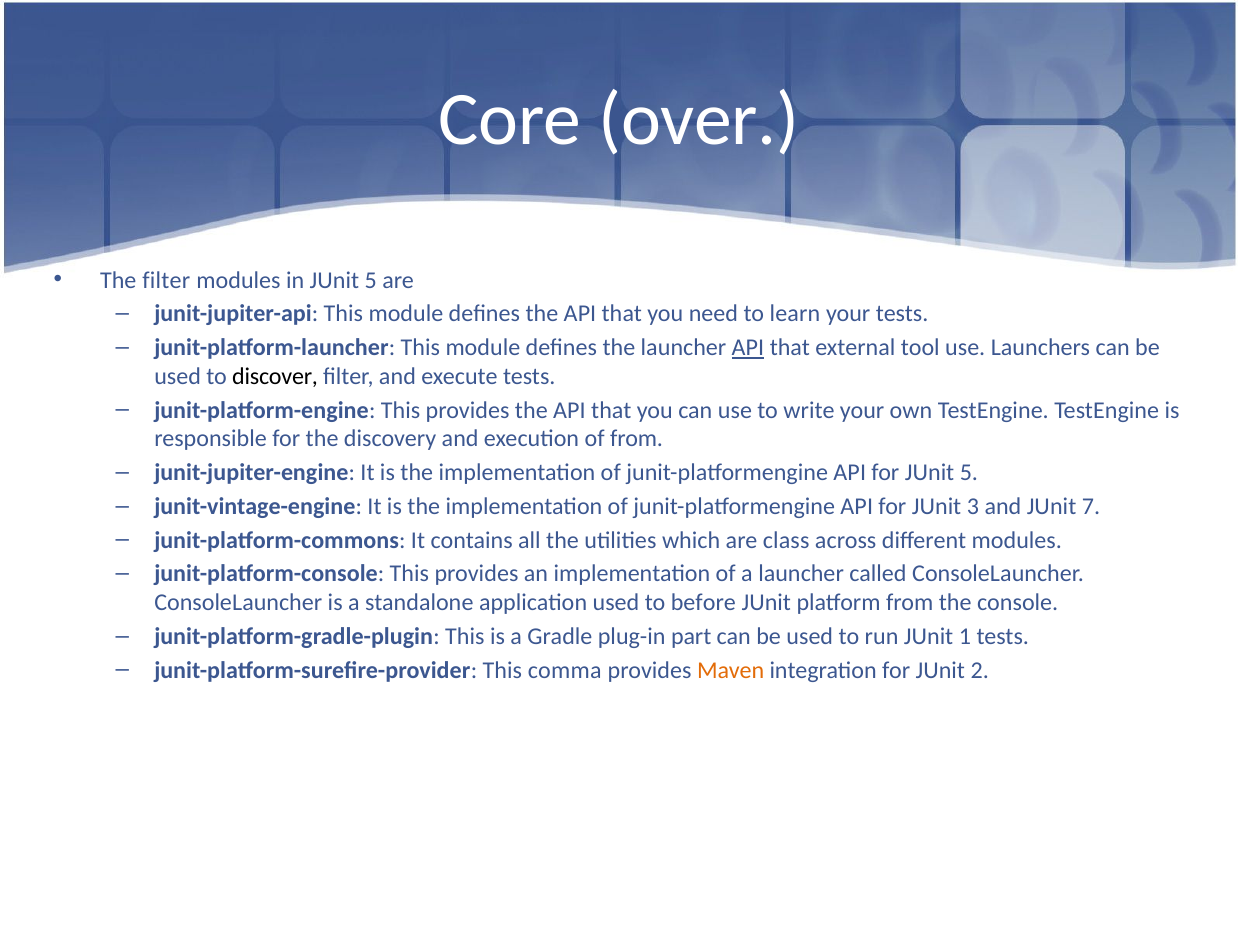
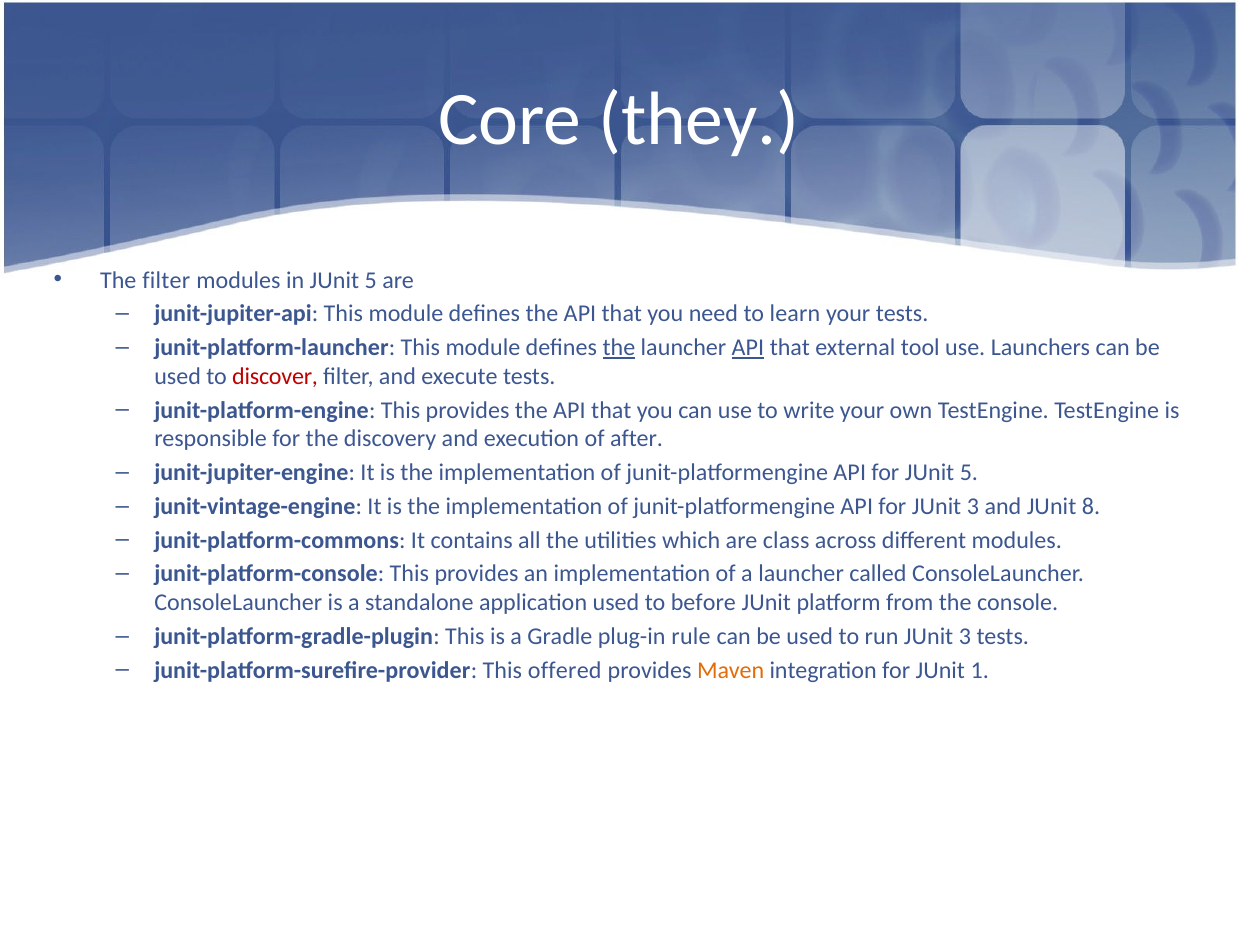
over: over -> they (699, 120)
the underline: none -> present (619, 348)
discover colour: black -> red (275, 377)
of from: from -> after (637, 439)
7: 7 -> 8 (1091, 507)
part: part -> rule (691, 637)
run JUnit 1: 1 -> 3 (965, 637)
comma: comma -> offered (565, 671)
2: 2 -> 1 (980, 671)
